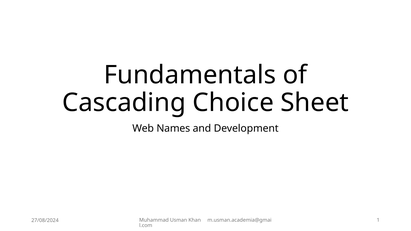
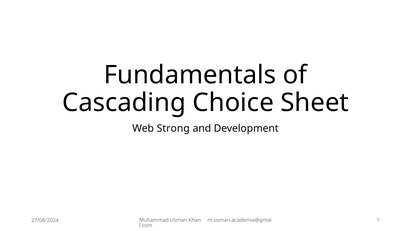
Names: Names -> Strong (173, 128)
